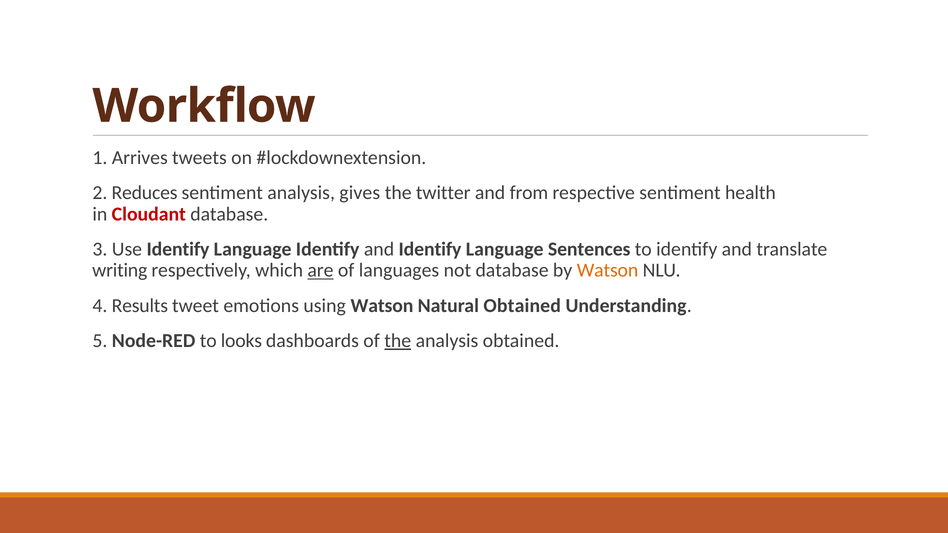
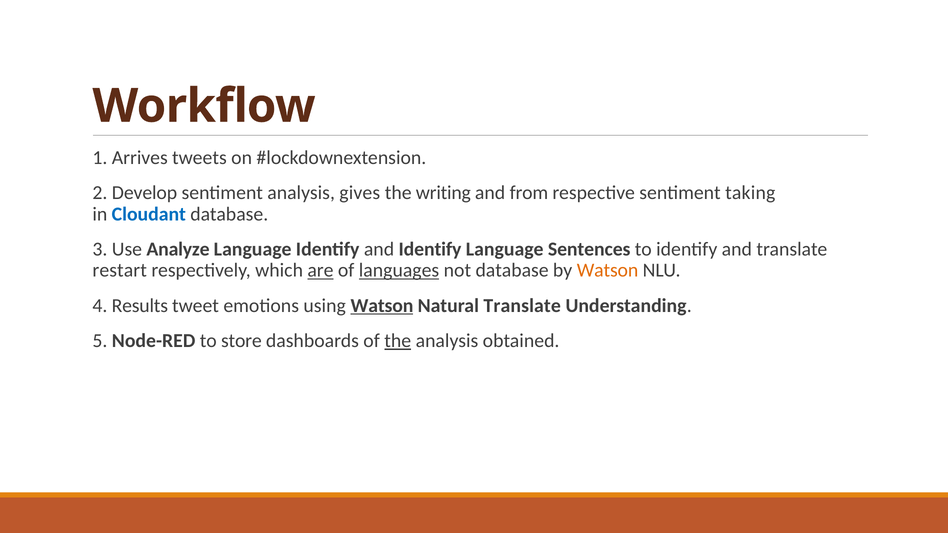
Reduces: Reduces -> Develop (145, 193)
twitter: twitter -> writing (443, 193)
health: health -> taking (750, 193)
Cloudant colour: red -> blue (149, 214)
Use Identify: Identify -> Analyze (178, 249)
writing: writing -> restart (120, 271)
languages underline: none -> present (399, 271)
Watson underline: none -> present (382, 306)
Natural Obtained: Obtained -> Translate (522, 306)
looks: looks -> store (241, 341)
